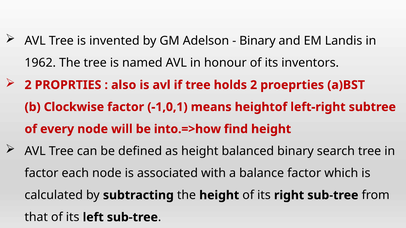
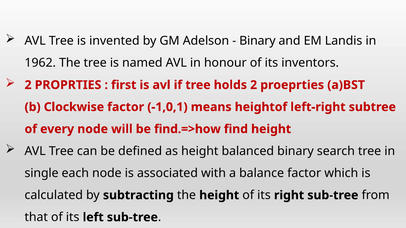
also: also -> first (124, 85)
into.=>how: into.=>how -> find.=>how (187, 129)
factor: factor -> single (42, 173)
